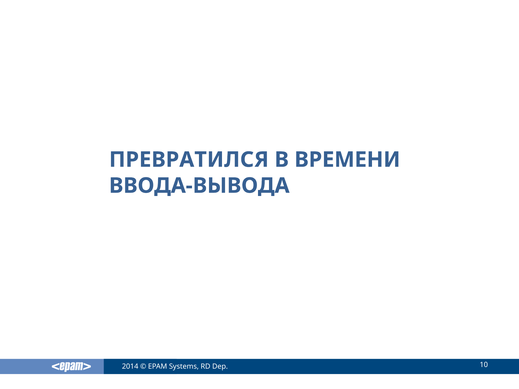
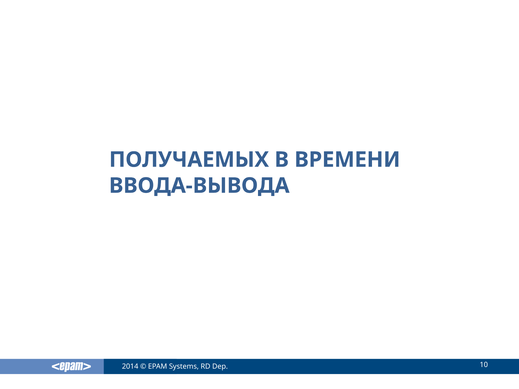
ПРЕВРАТИЛСЯ: ПРЕВРАТИЛСЯ -> ПОЛУЧАЕМЫХ (189, 160)
